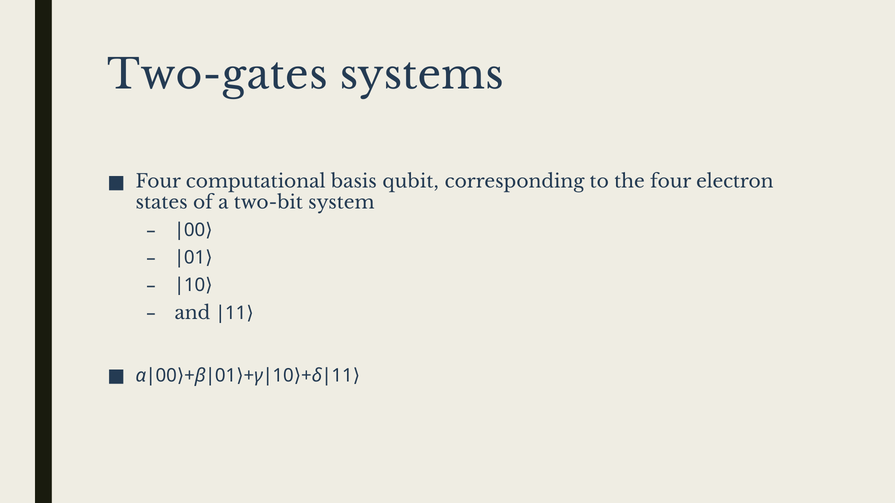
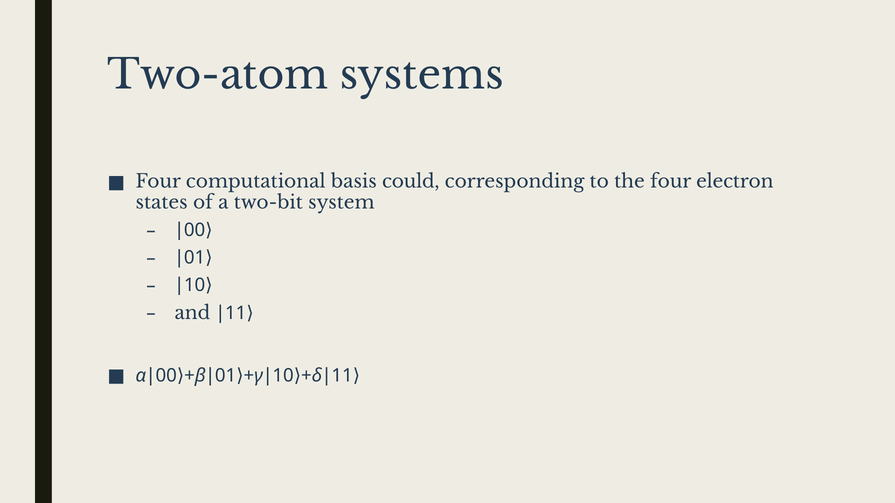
Two-gates: Two-gates -> Two-atom (218, 75)
qubit: qubit -> could (411, 182)
